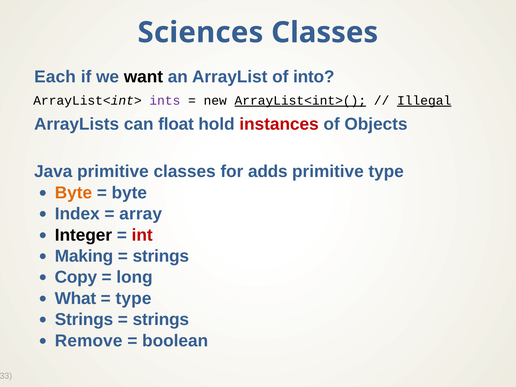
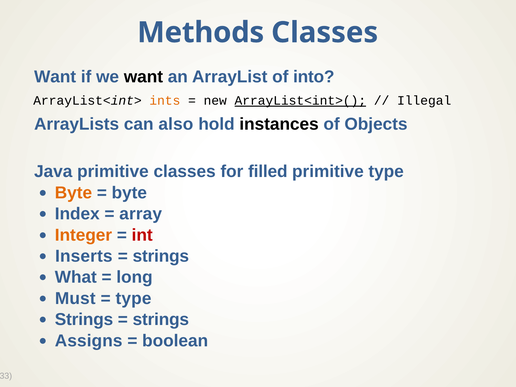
Sciences: Sciences -> Methods (201, 33)
Each: Each -> Want (55, 77)
ints colour: purple -> orange (165, 101)
Illegal underline: present -> none (424, 101)
float: float -> also (176, 124)
instances colour: red -> black (279, 124)
adds: adds -> filled (268, 172)
Integer colour: black -> orange (83, 235)
Making: Making -> Inserts (84, 256)
Copy: Copy -> What (76, 277)
What: What -> Must (75, 298)
Remove: Remove -> Assigns (89, 341)
